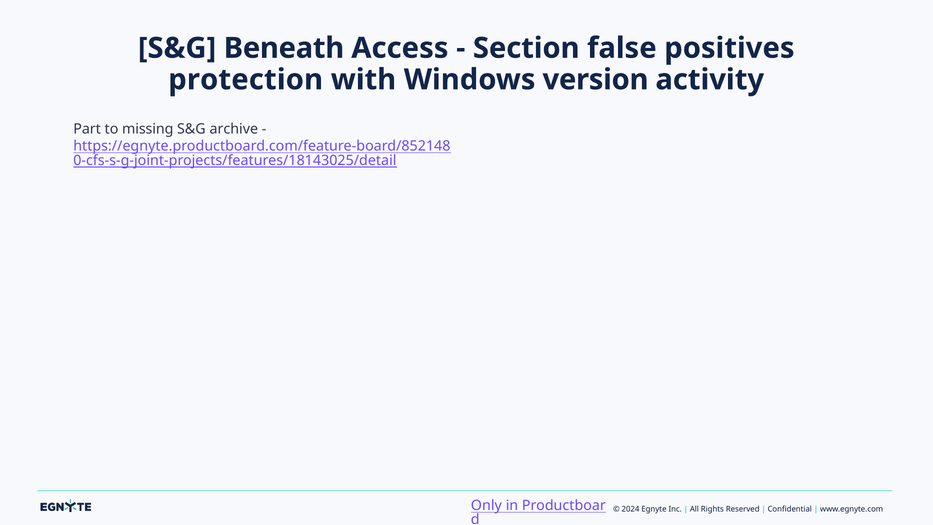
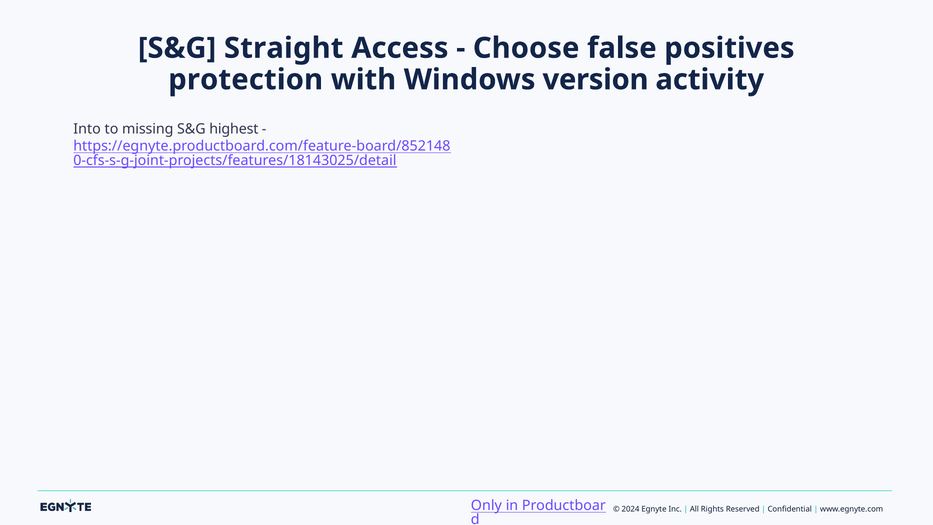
Beneath: Beneath -> Straight (284, 48)
Section: Section -> Choose (526, 48)
Part: Part -> Into (87, 129)
archive: archive -> highest (234, 129)
